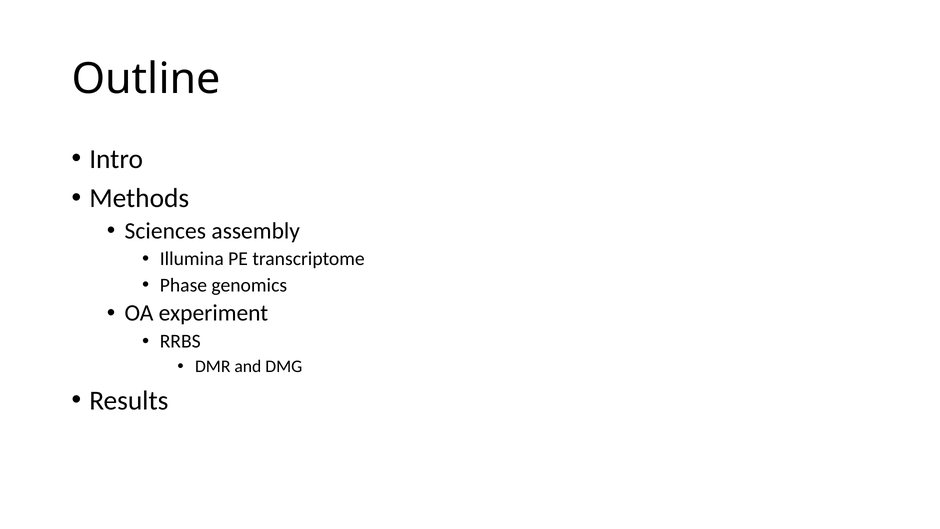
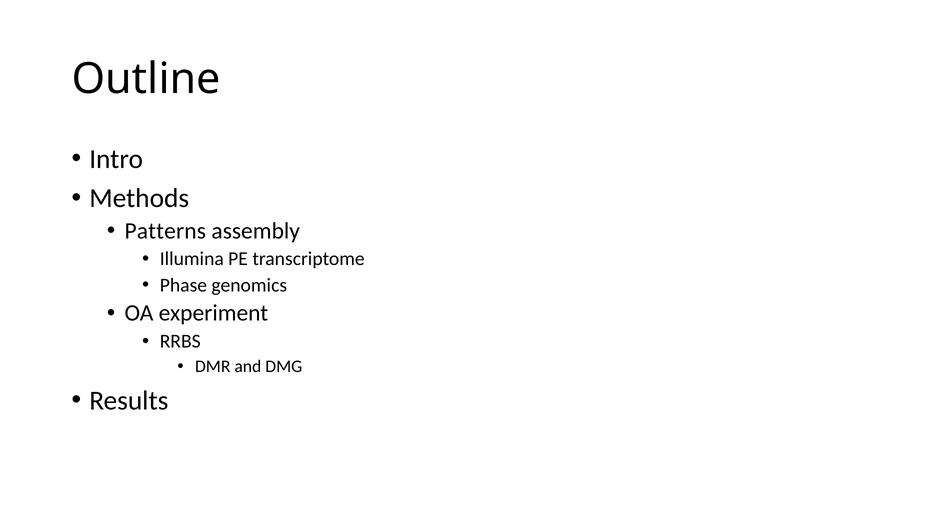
Sciences: Sciences -> Patterns (165, 231)
